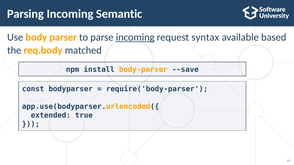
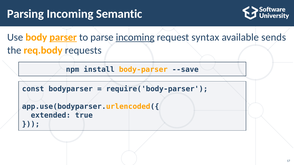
parser underline: none -> present (63, 37)
based: based -> sends (274, 37)
matched: matched -> requests (83, 50)
